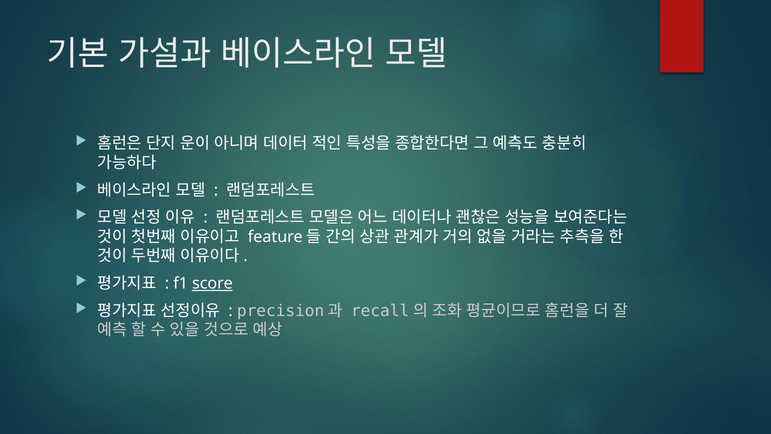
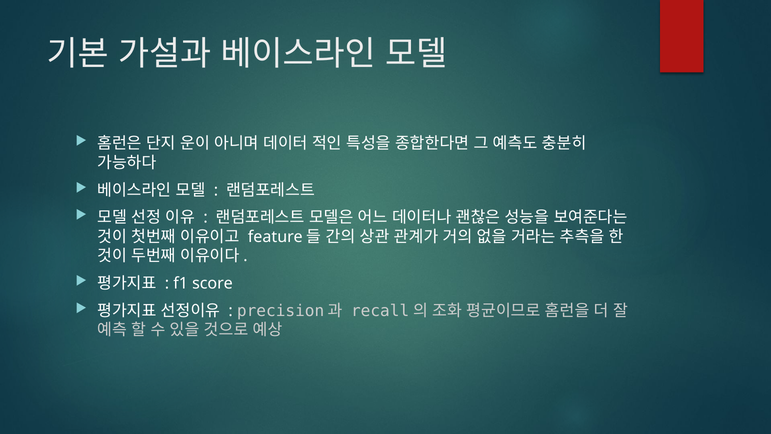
score underline: present -> none (212, 283)
